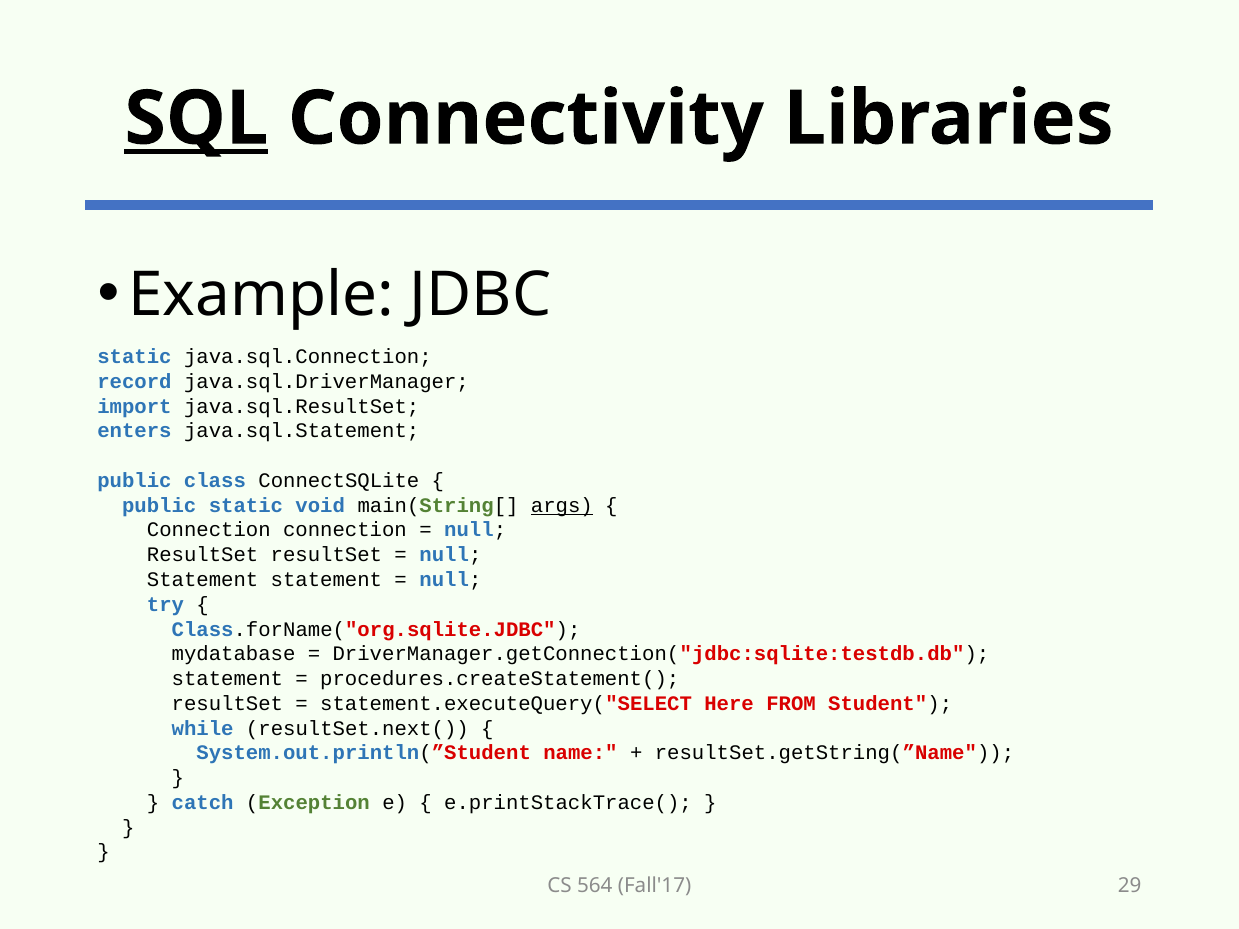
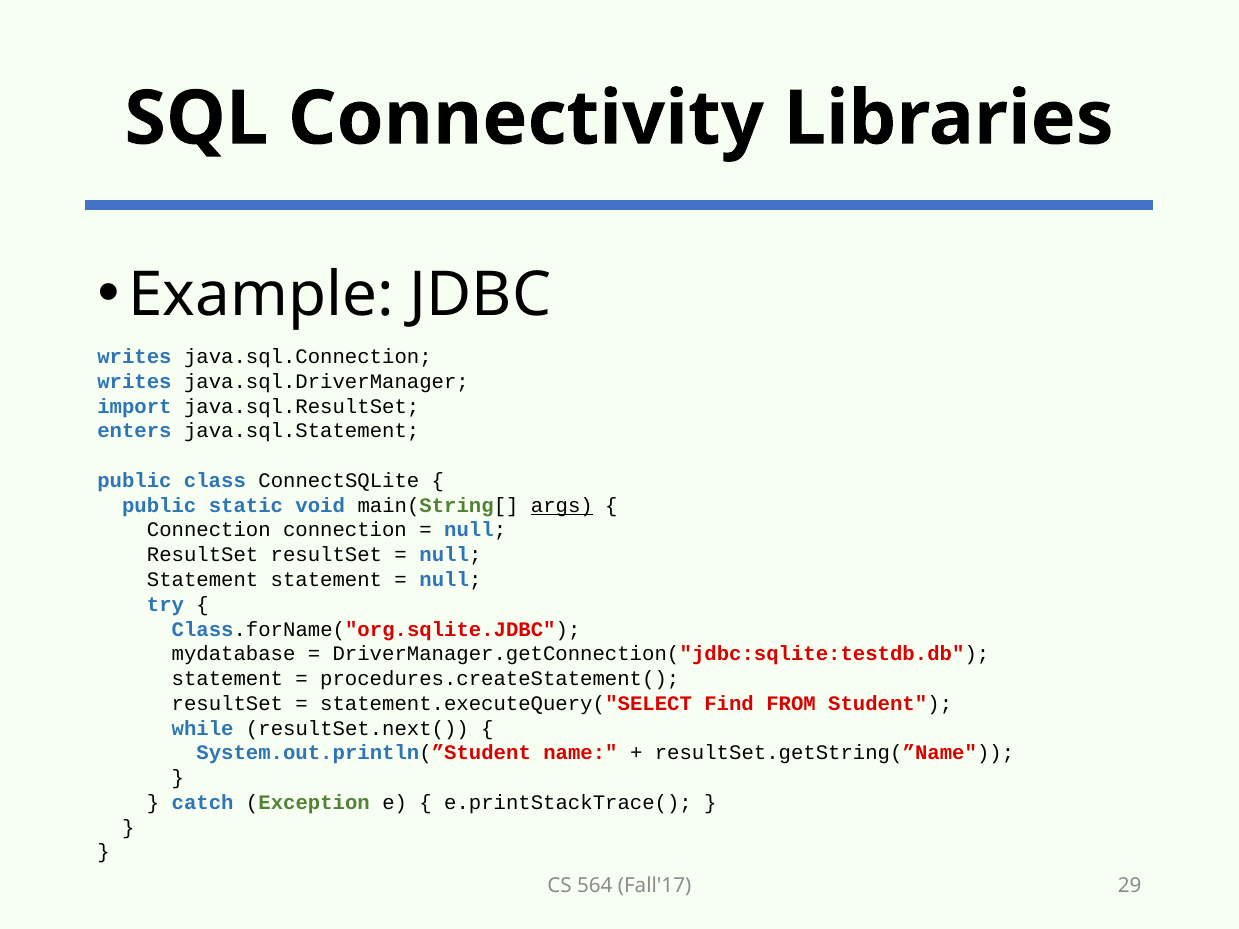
SQL underline: present -> none (196, 119)
static: static -> writes (134, 357)
record: record -> writes (134, 382)
Here: Here -> Find (729, 704)
